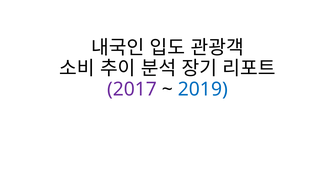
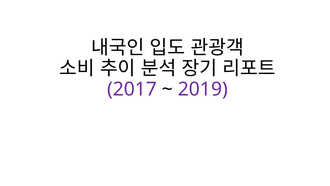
2019 colour: blue -> purple (203, 89)
